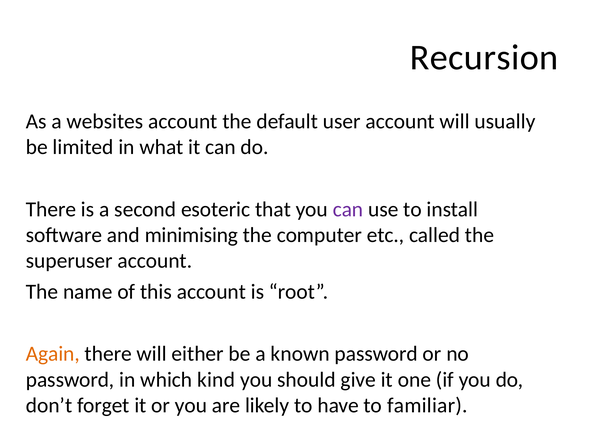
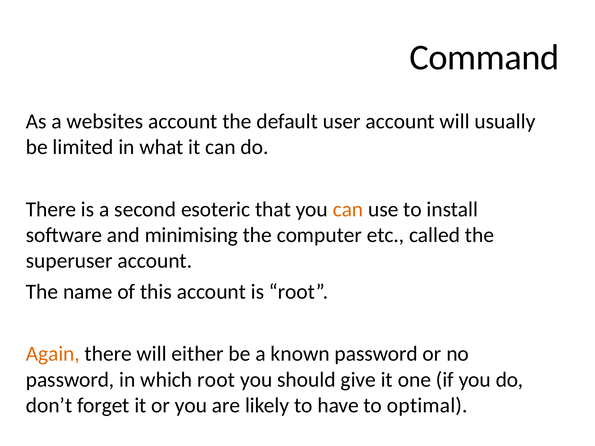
Recursion: Recursion -> Command (484, 58)
can colour: purple -> orange (348, 209)
which kind: kind -> root (216, 380)
familiar: familiar -> optimal (427, 406)
